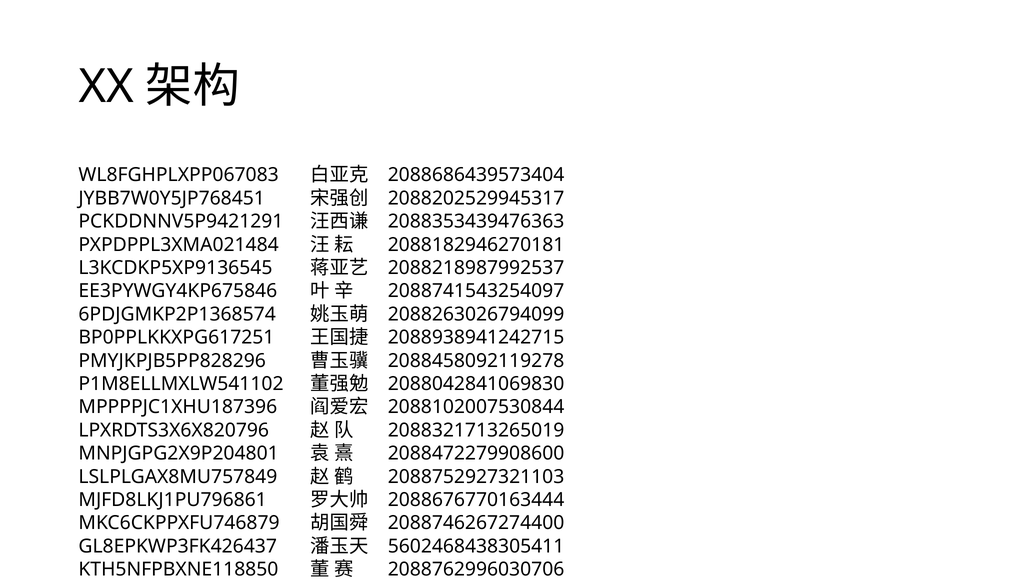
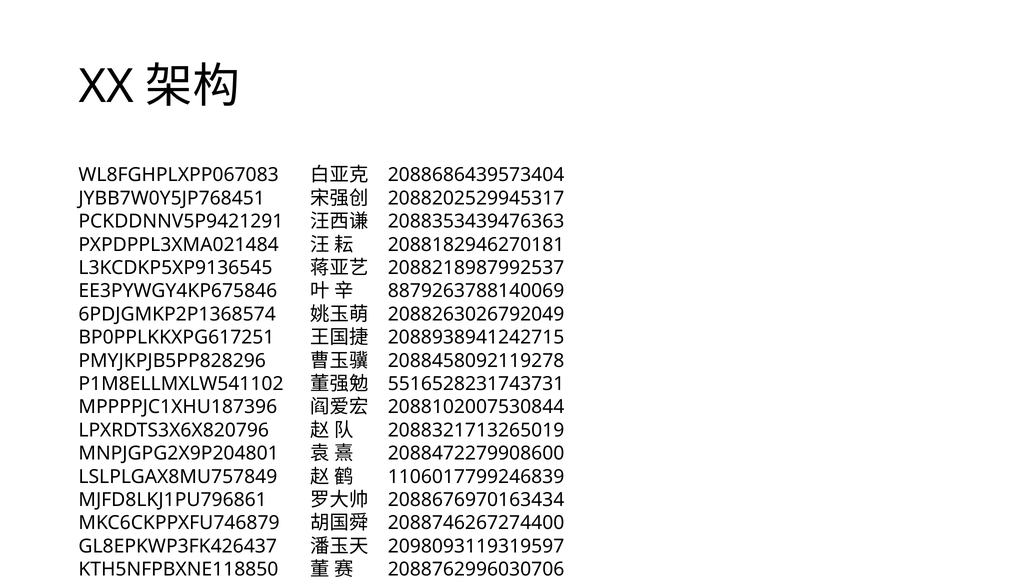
2088741543254097: 2088741543254097 -> 8879263788140069 (476, 291)
2088263026794099: 2088263026794099 -> 2088263026792049 (476, 314)
2088042841069830: 2088042841069830 -> 5516528231743731 (476, 384)
2088752927321103: 2088752927321103 -> 1106017799246839 (476, 477)
2088676770163444: 2088676770163444 -> 2088676970163434 (476, 500)
5602468438305411: 5602468438305411 -> 2098093119319597 (476, 546)
